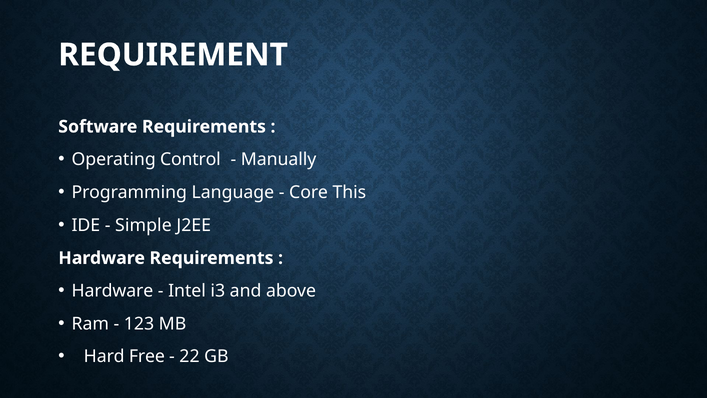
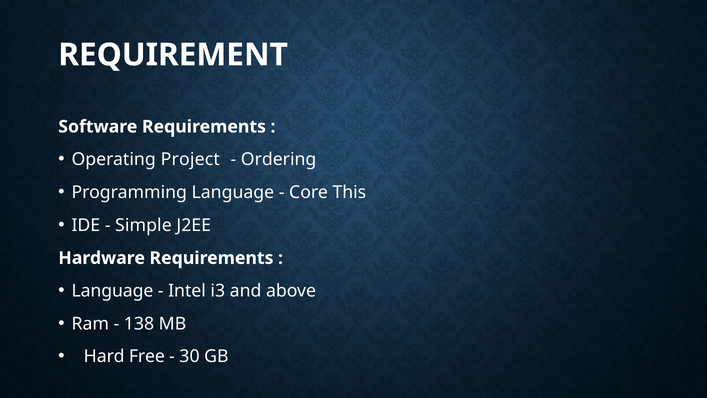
Control: Control -> Project (190, 159)
Manually: Manually -> Ordering (279, 159)
Hardware: Hardware -> Language (112, 291)
123: 123 -> 138 (139, 324)
22: 22 -> 30 (189, 356)
